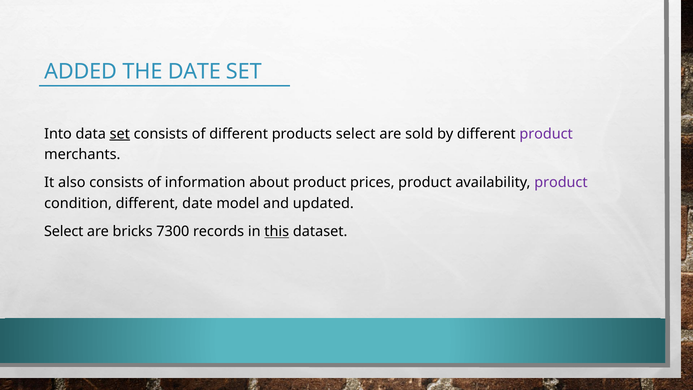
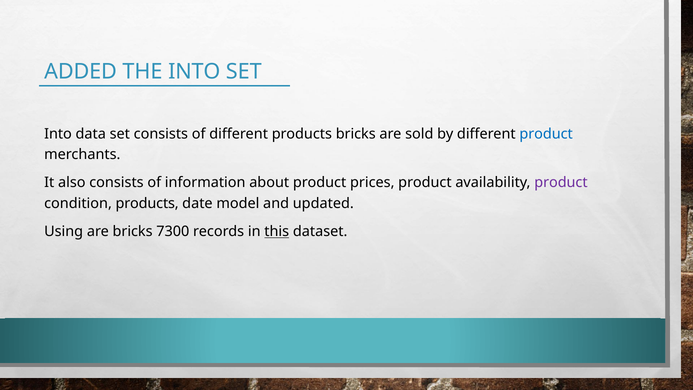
THE DATE: DATE -> INTO (194, 72)
set underline: present -> none (120, 134)
products select: select -> bricks (356, 134)
product colour: purple -> blue (546, 134)
condition different: different -> products (147, 203)
Select: Select -> Using (64, 231)
